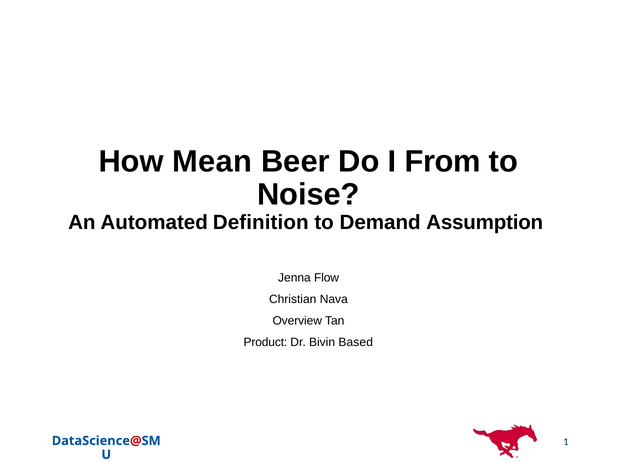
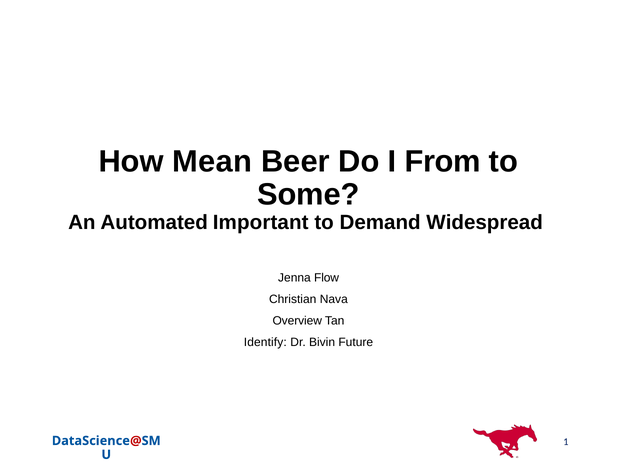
Noise: Noise -> Some (308, 195)
Definition: Definition -> Important (261, 223)
Assumption: Assumption -> Widespread (485, 223)
Product: Product -> Identify (265, 342)
Based: Based -> Future (356, 342)
